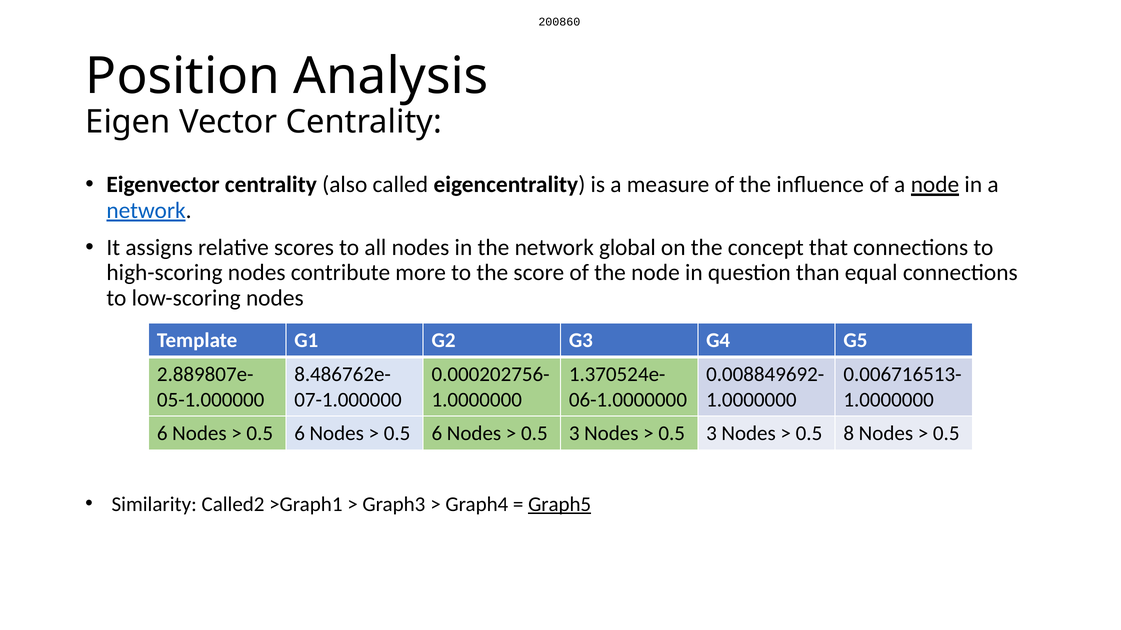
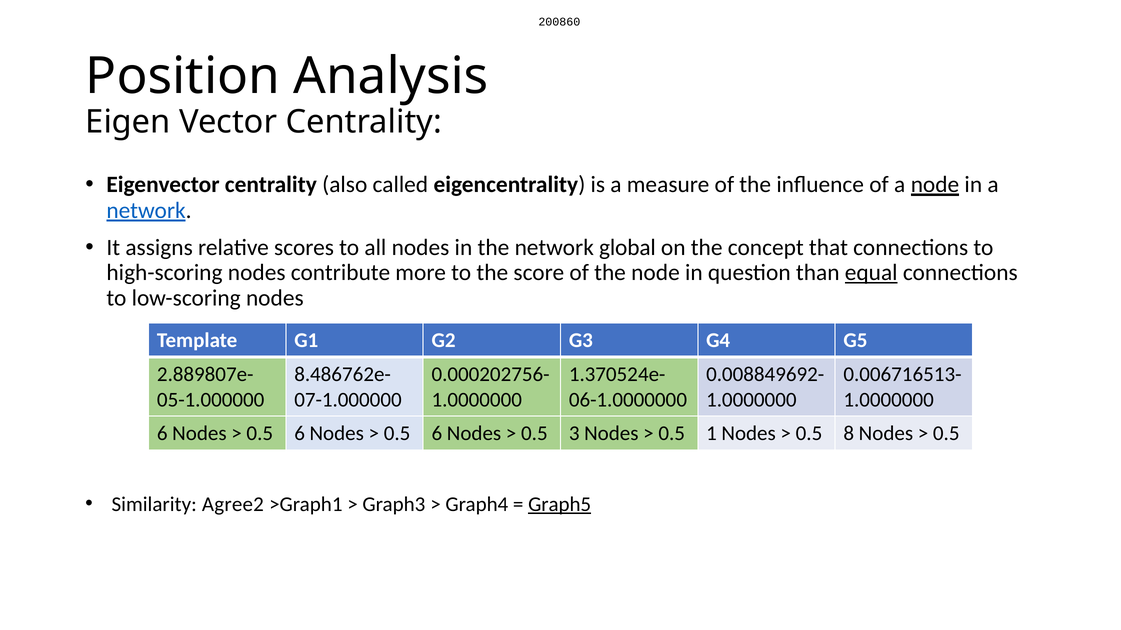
equal underline: none -> present (871, 273)
3: 3 -> 1 (712, 434)
Called2: Called2 -> Agree2 (233, 505)
